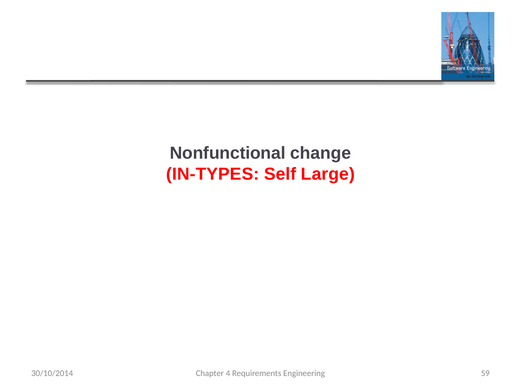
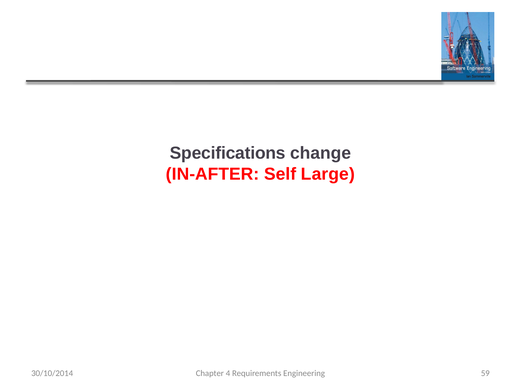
Nonfunctional: Nonfunctional -> Specifications (228, 153)
IN-TYPES: IN-TYPES -> IN-AFTER (213, 174)
